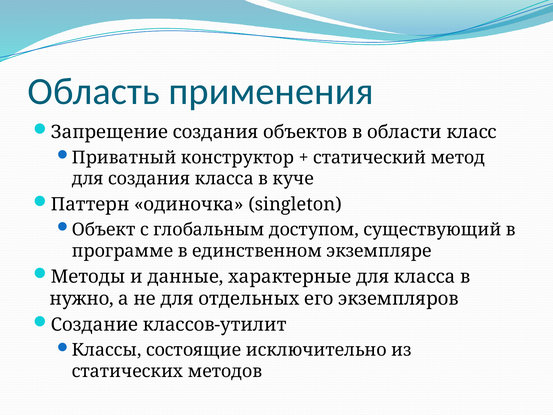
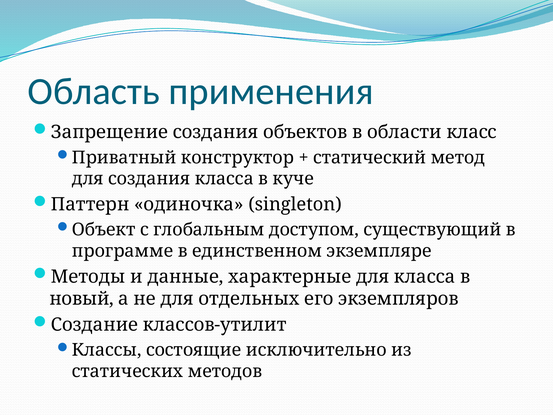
нужно: нужно -> новый (82, 299)
